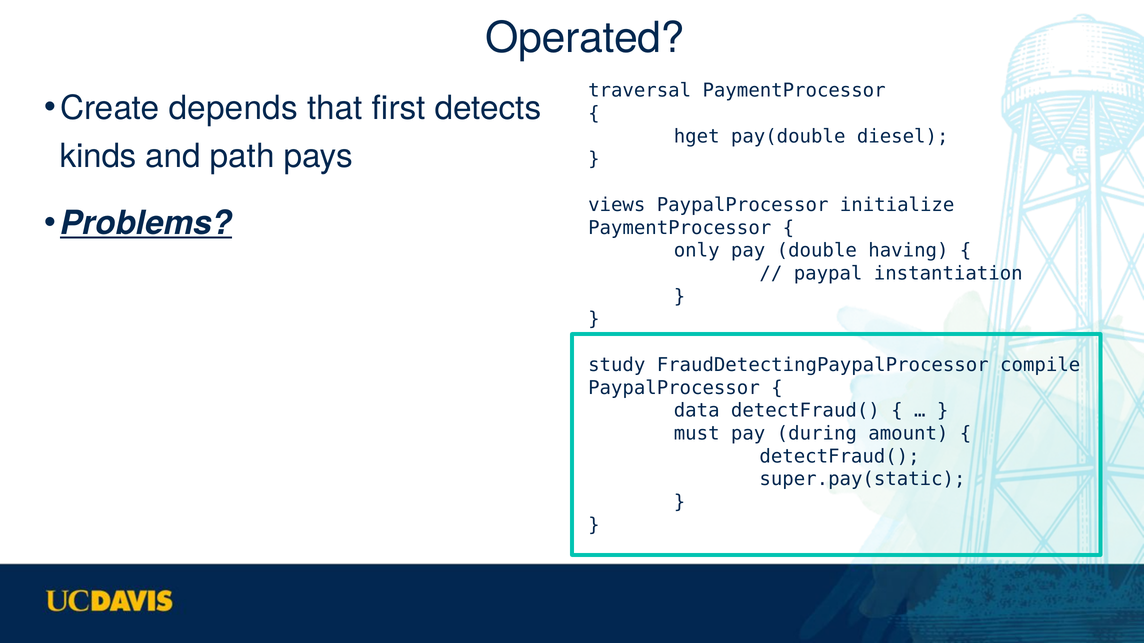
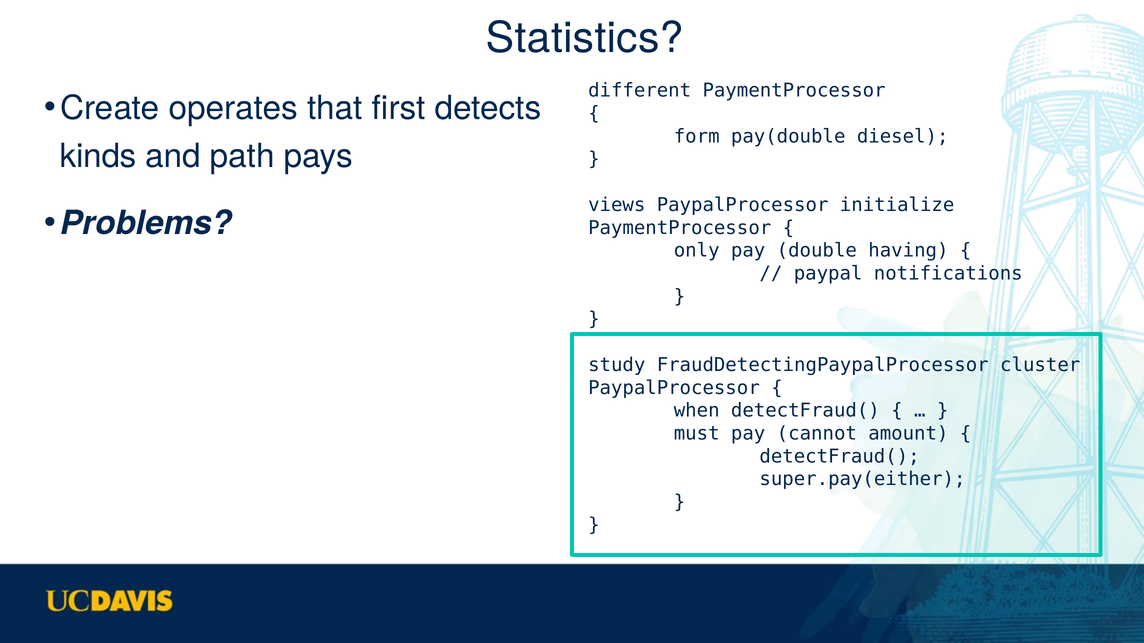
Operated: Operated -> Statistics (585, 38)
traversal: traversal -> different (640, 91)
depends: depends -> operates (233, 108)
hget: hget -> form (697, 136)
Problems underline: present -> none (146, 224)
instantiation: instantiation -> notifications (948, 274)
compile: compile -> cluster (1040, 365)
data: data -> when (697, 411)
during: during -> cannot (817, 434)
super.pay(static: super.pay(static -> super.pay(either (862, 479)
